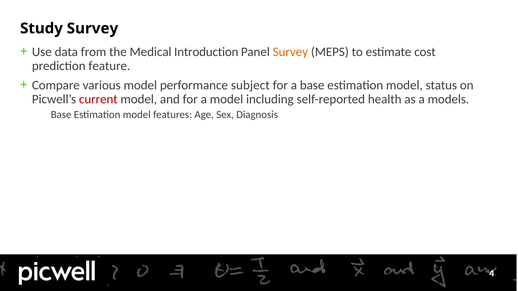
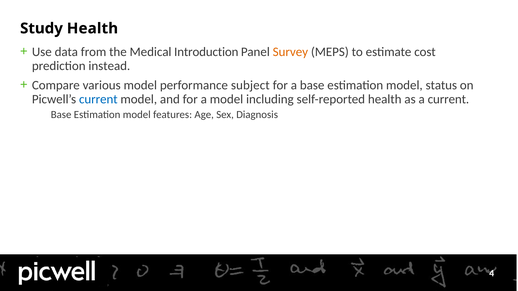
Study Survey: Survey -> Health (92, 28)
feature: feature -> instead (109, 66)
current colour: red -> blue (98, 99)
a models: models -> current (448, 99)
